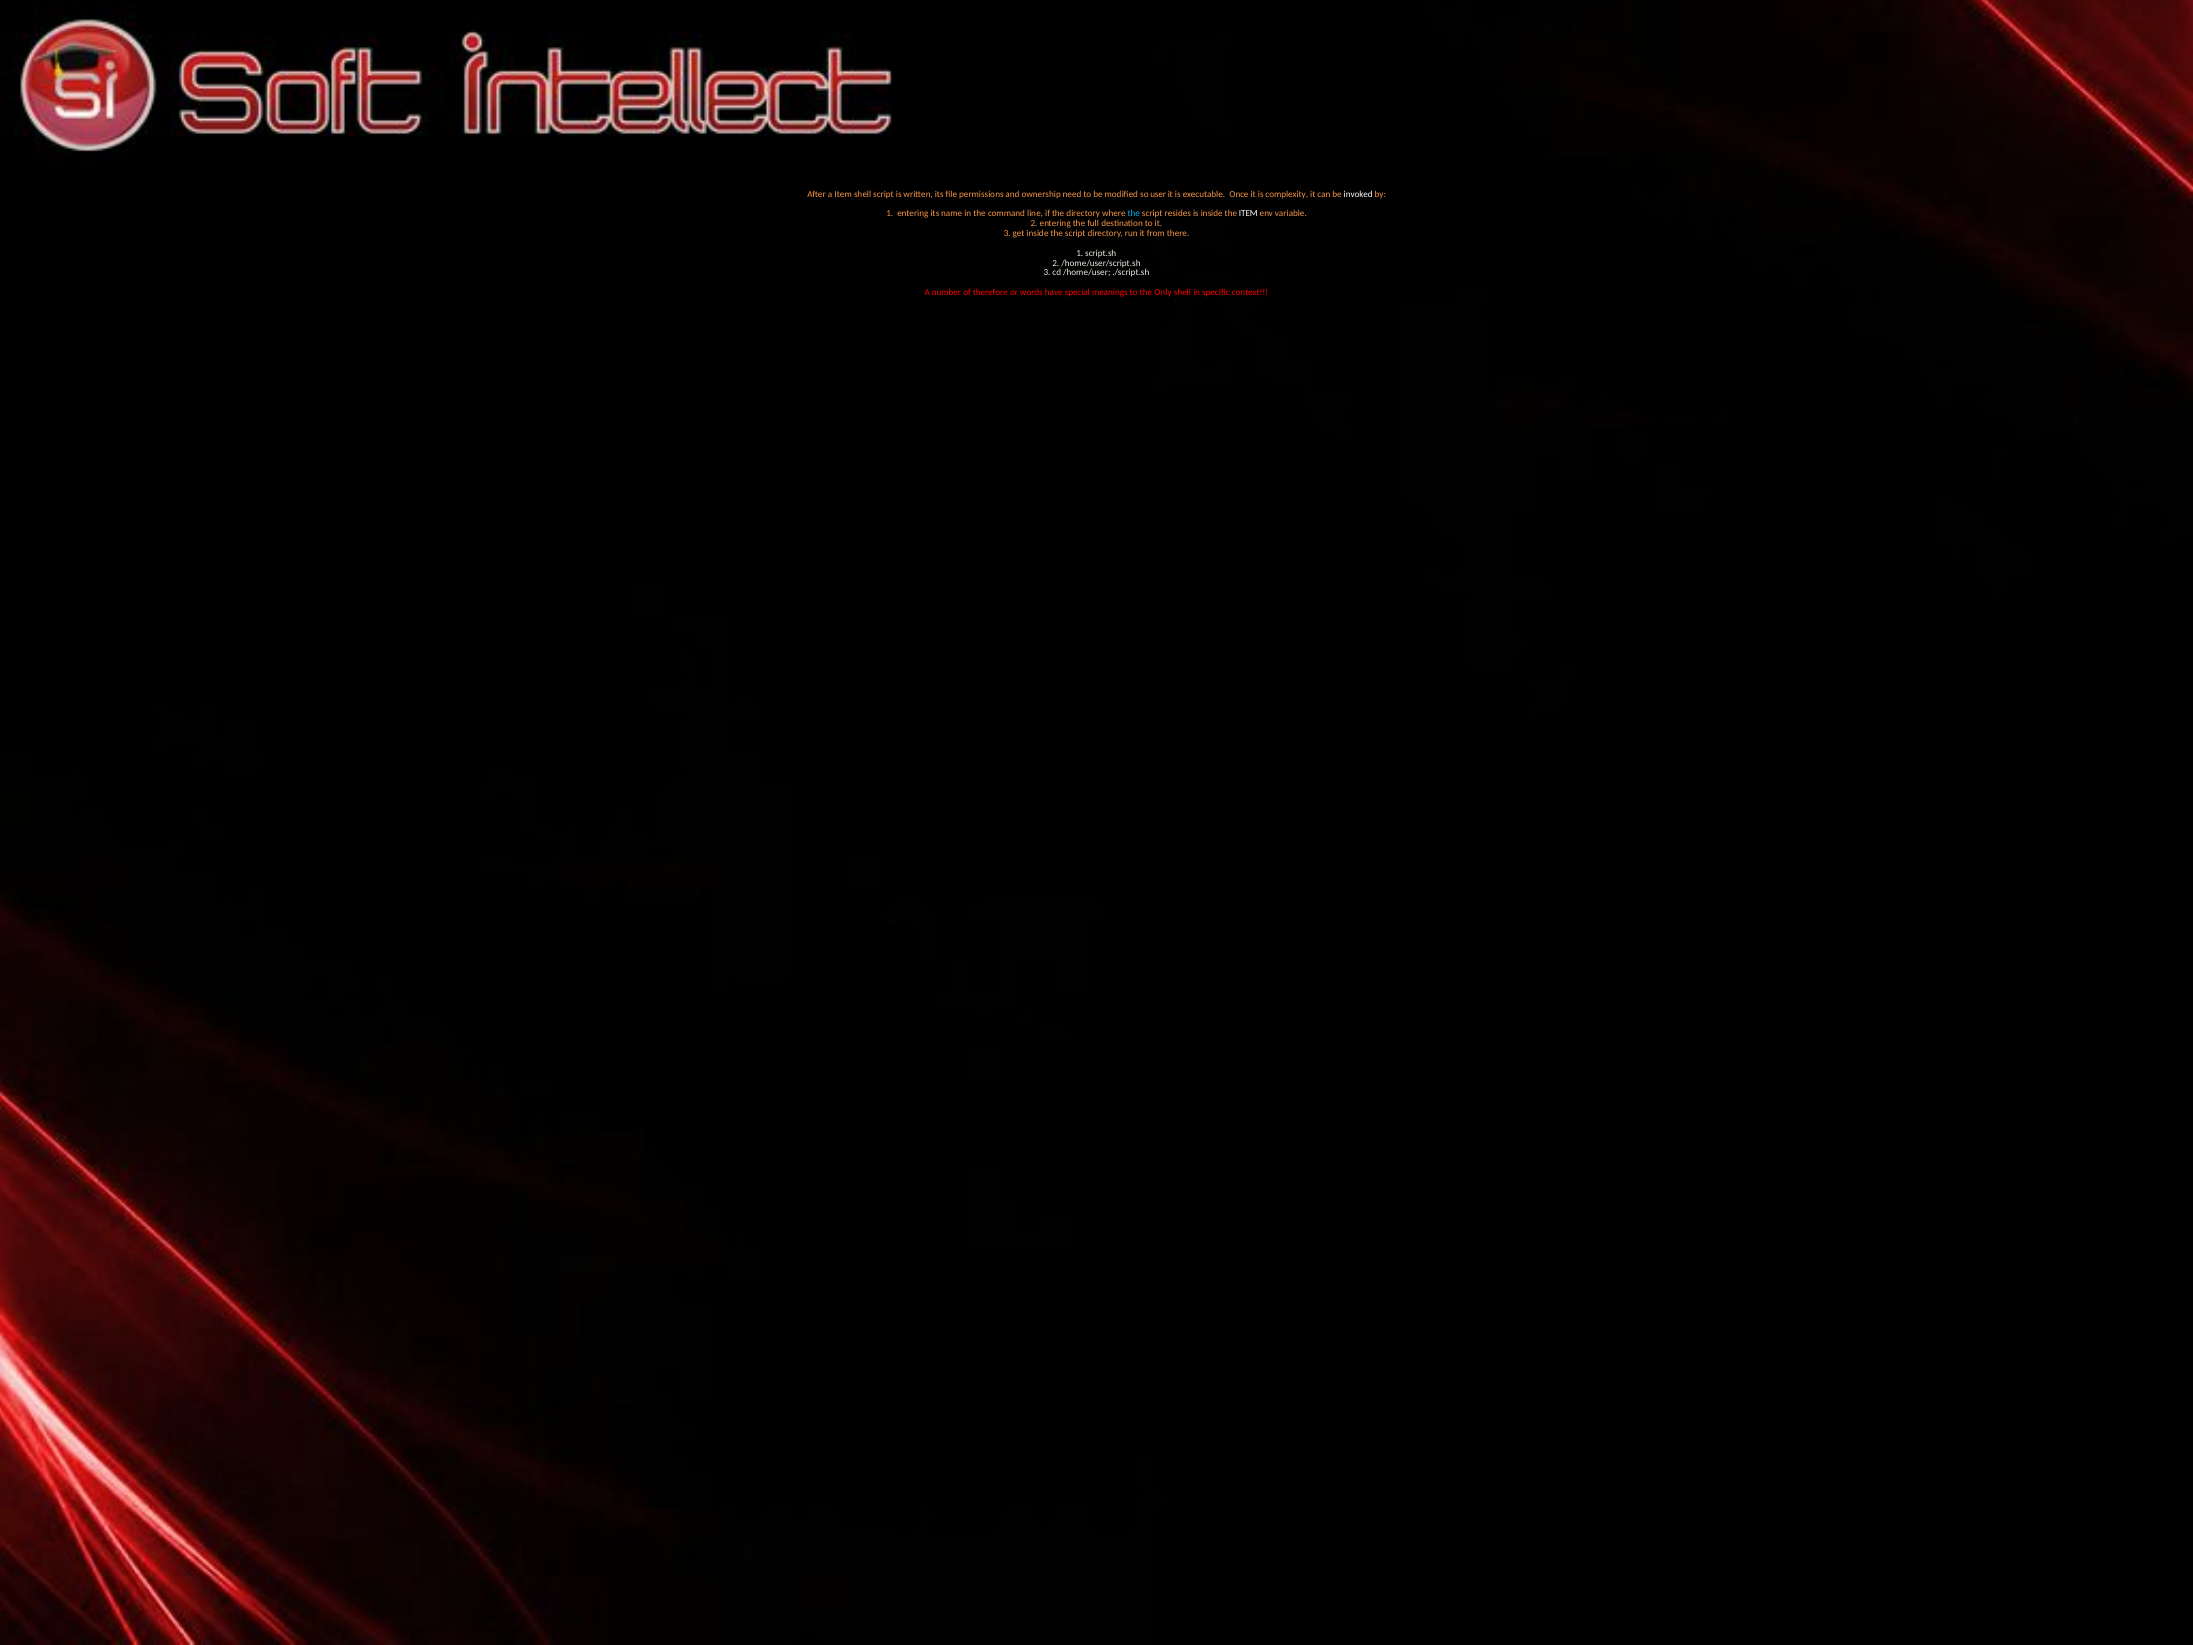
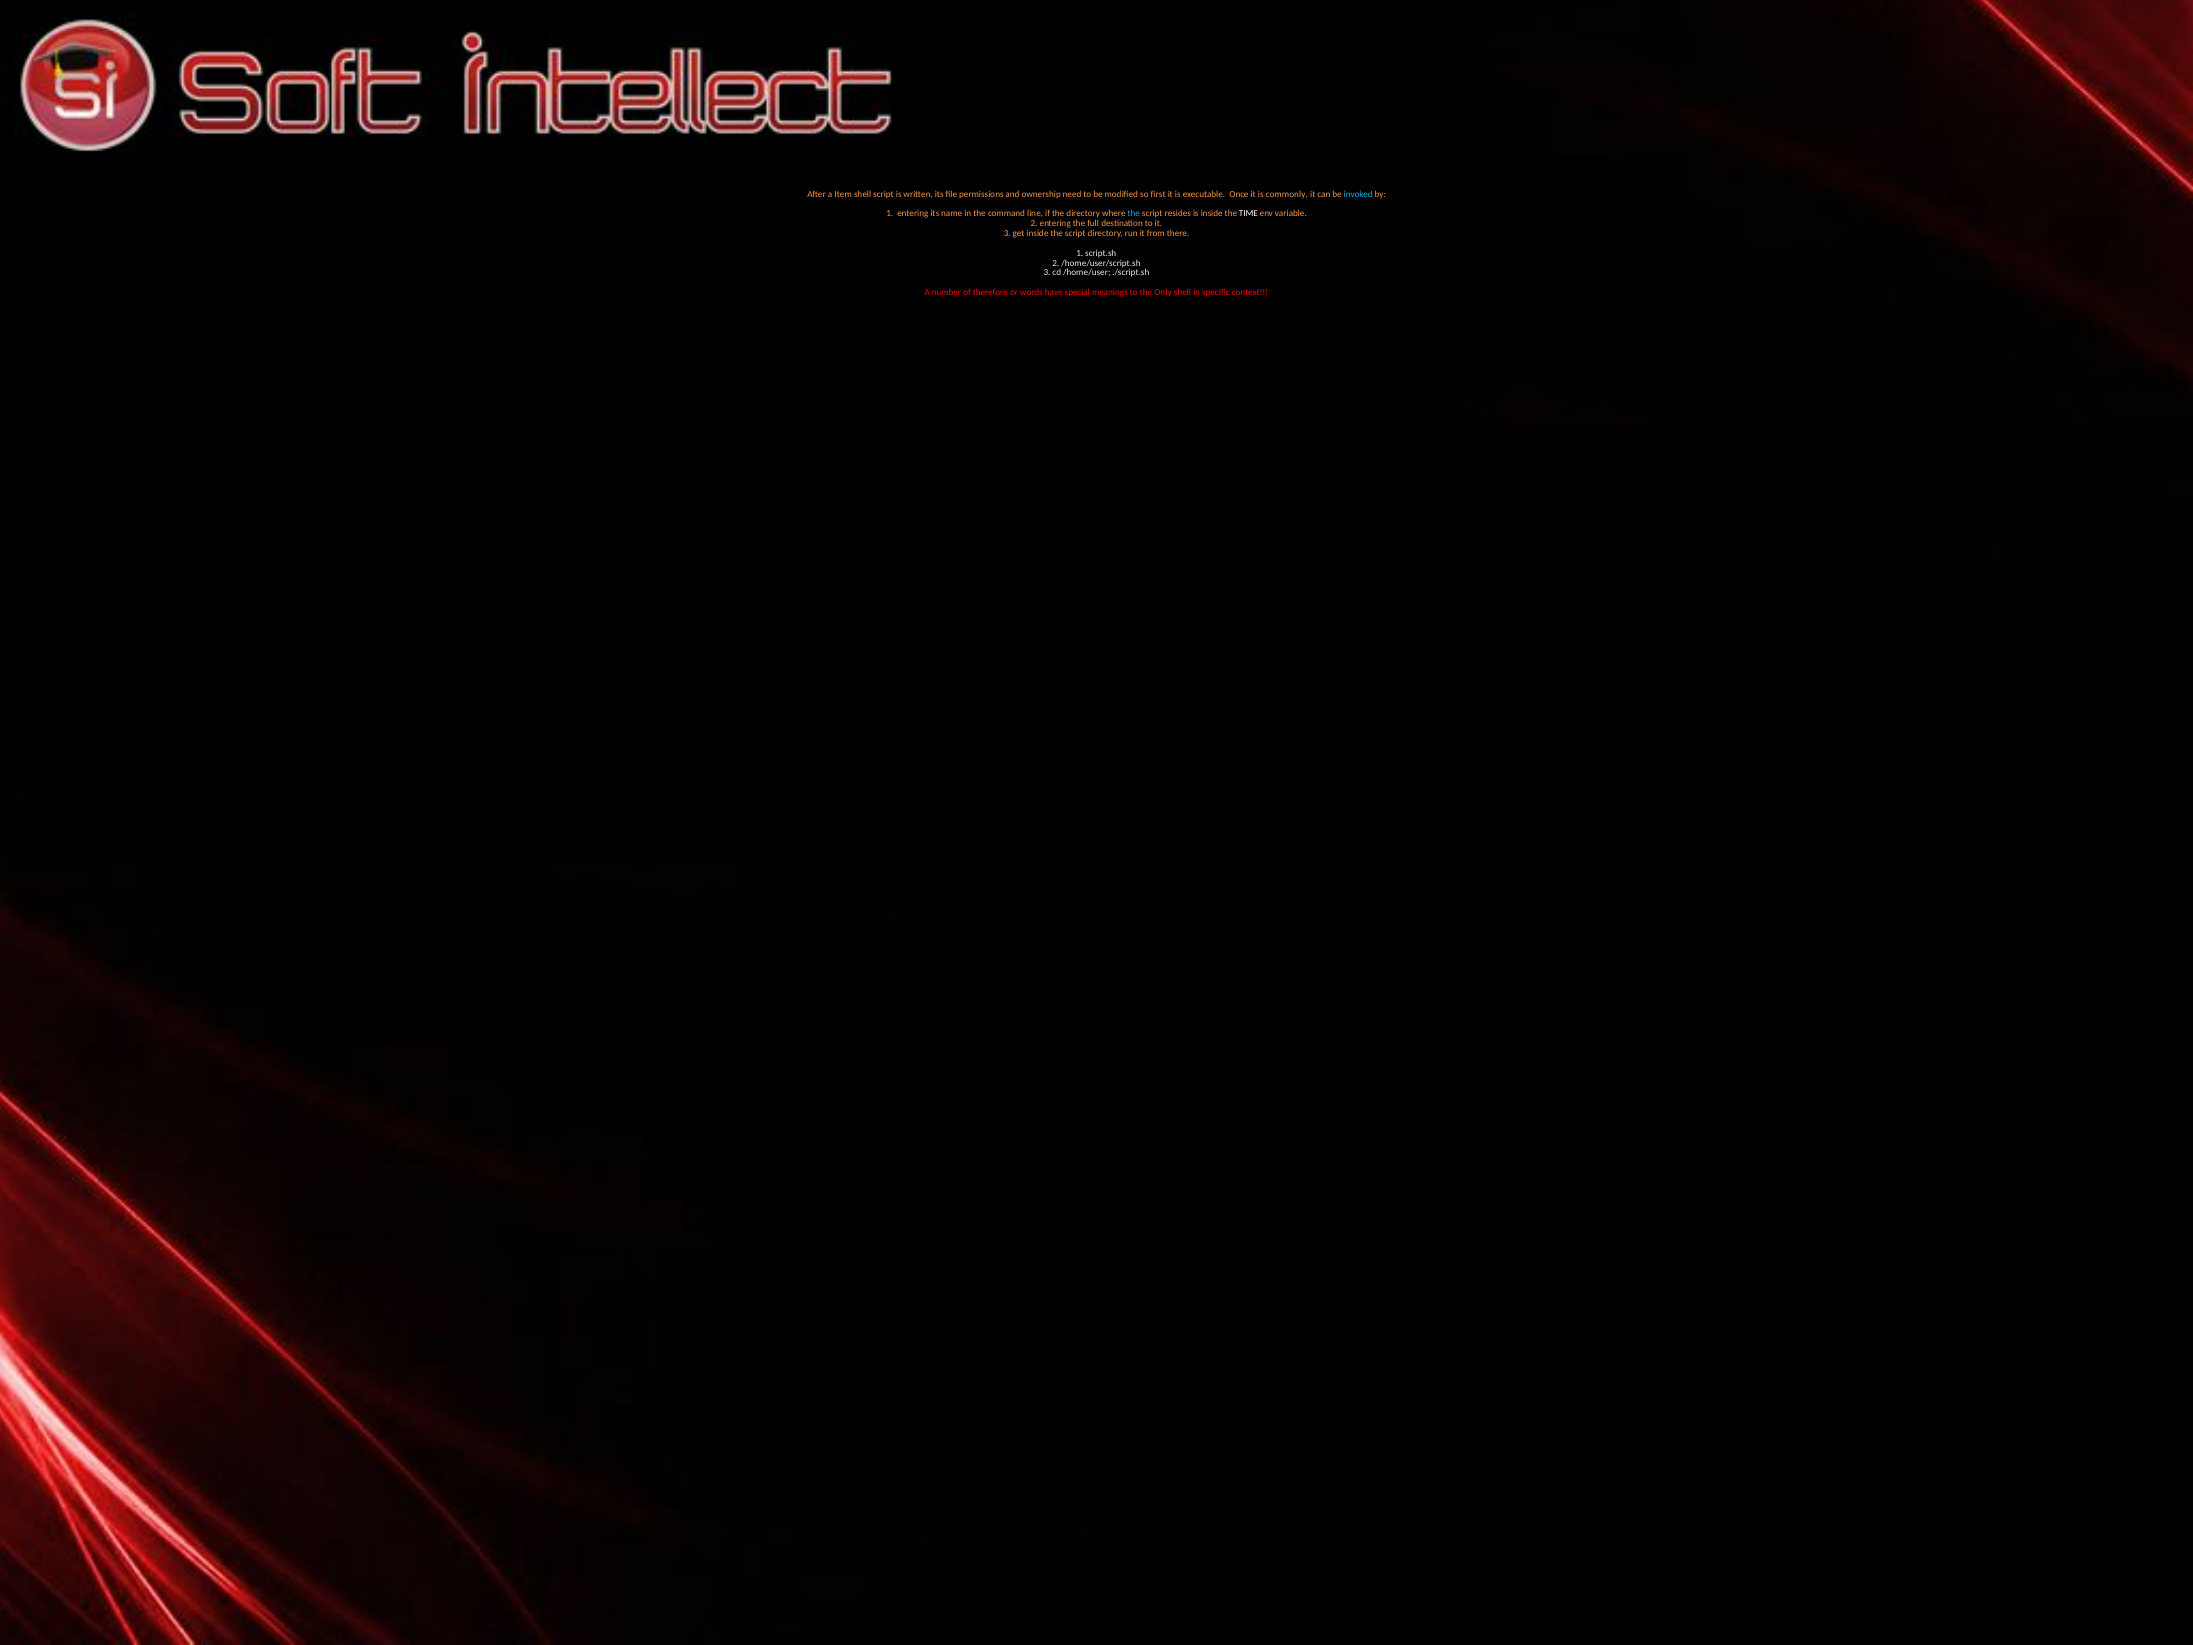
user: user -> first (1158, 194)
complexity: complexity -> commonly (1287, 194)
invoked colour: white -> light blue (1358, 194)
the ITEM: ITEM -> TIME (1248, 214)
